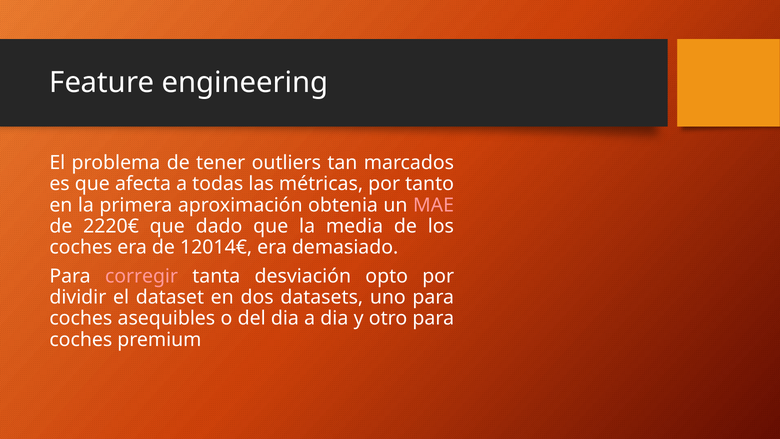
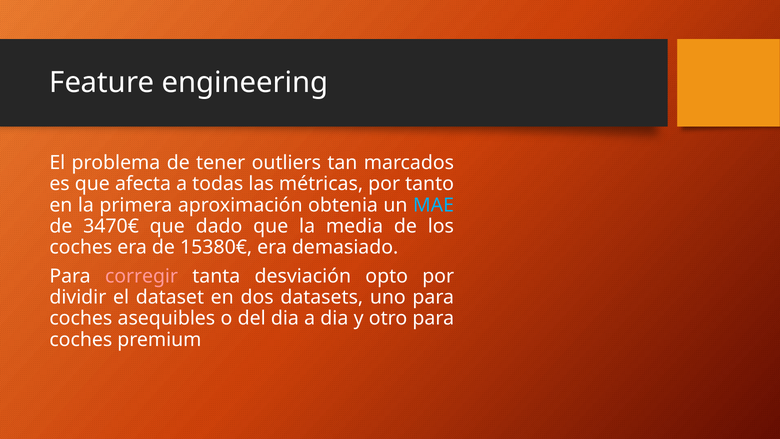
MAE colour: pink -> light blue (434, 205)
2220€: 2220€ -> 3470€ (111, 226)
12014€: 12014€ -> 15380€ (216, 247)
